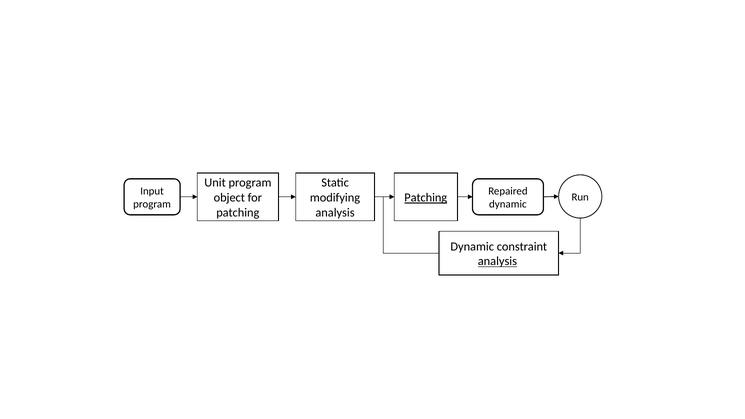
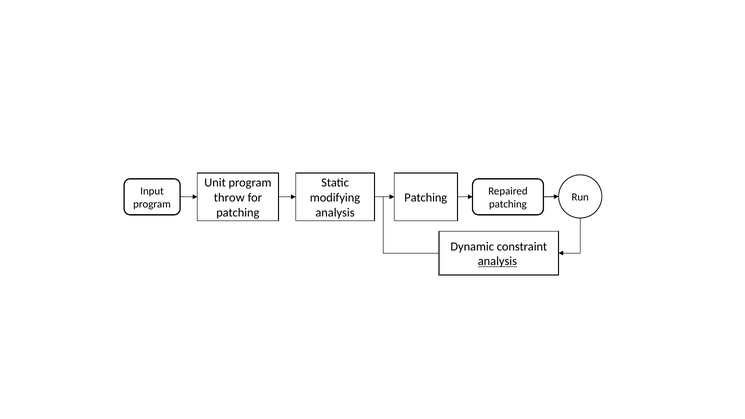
object: object -> throw (229, 198)
Patching underline: present -> none (426, 198)
dynamic: dynamic -> patching (508, 204)
